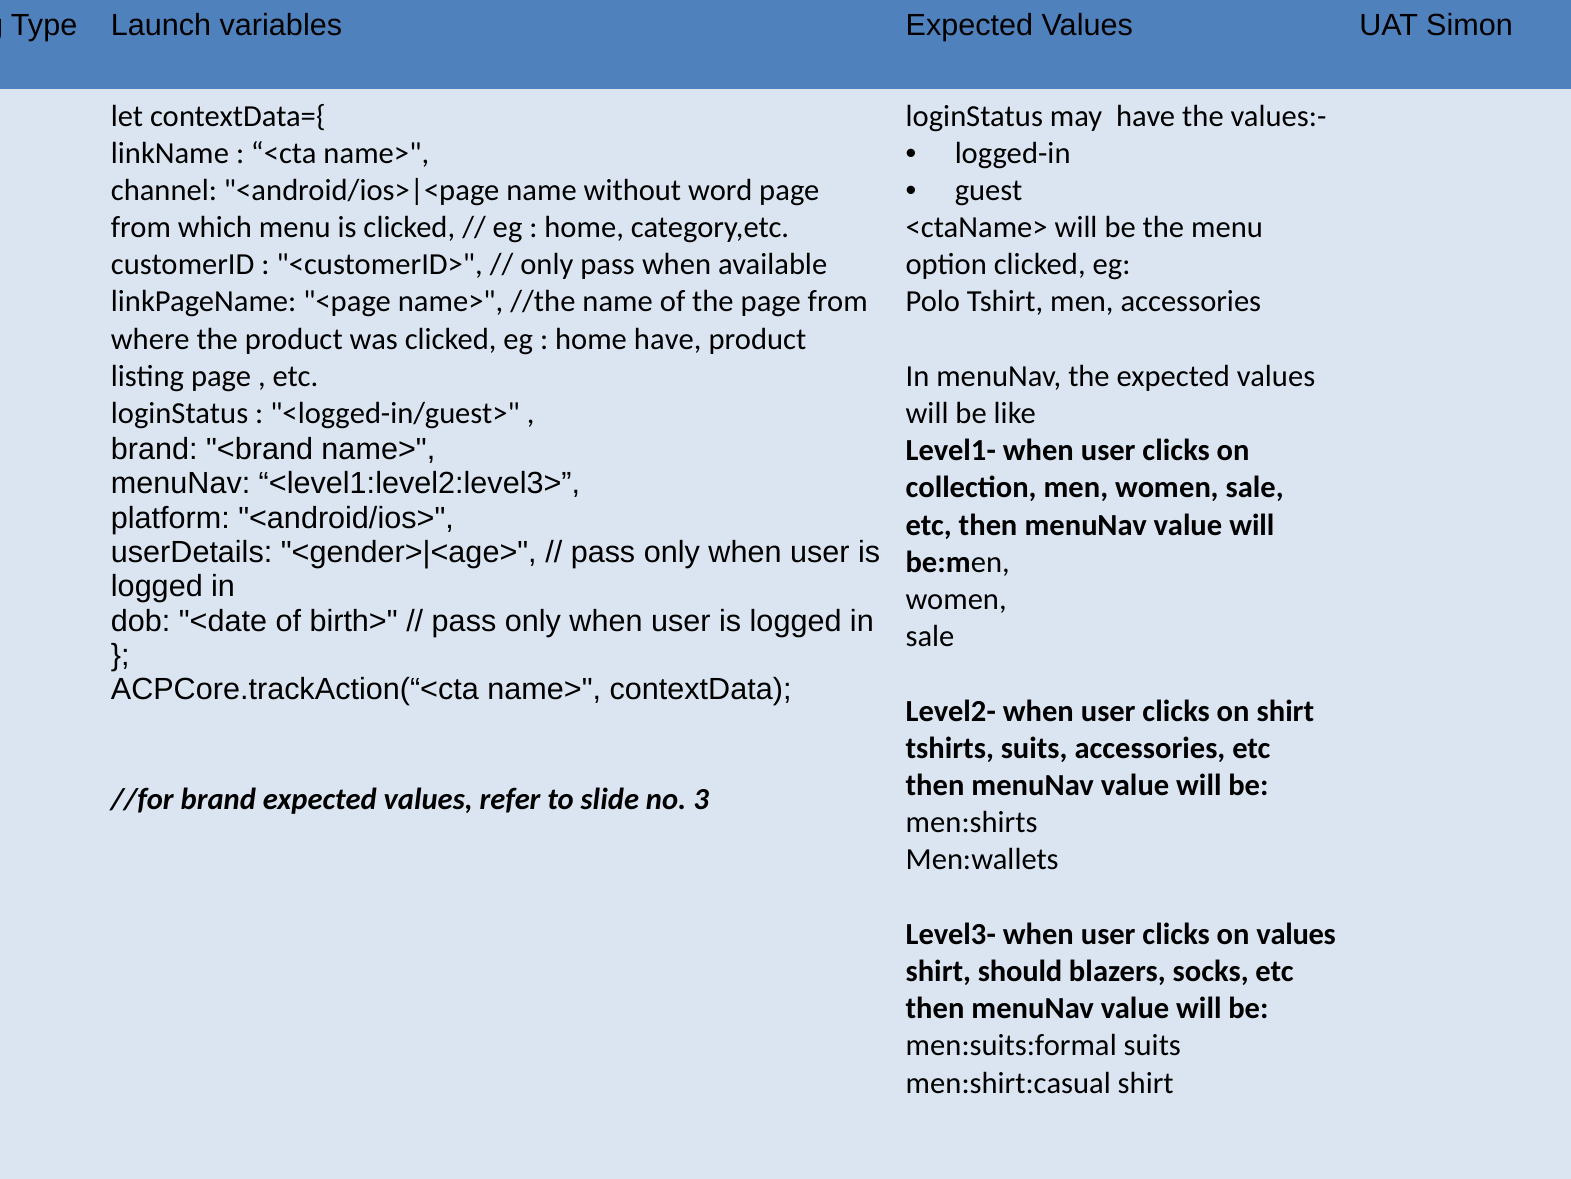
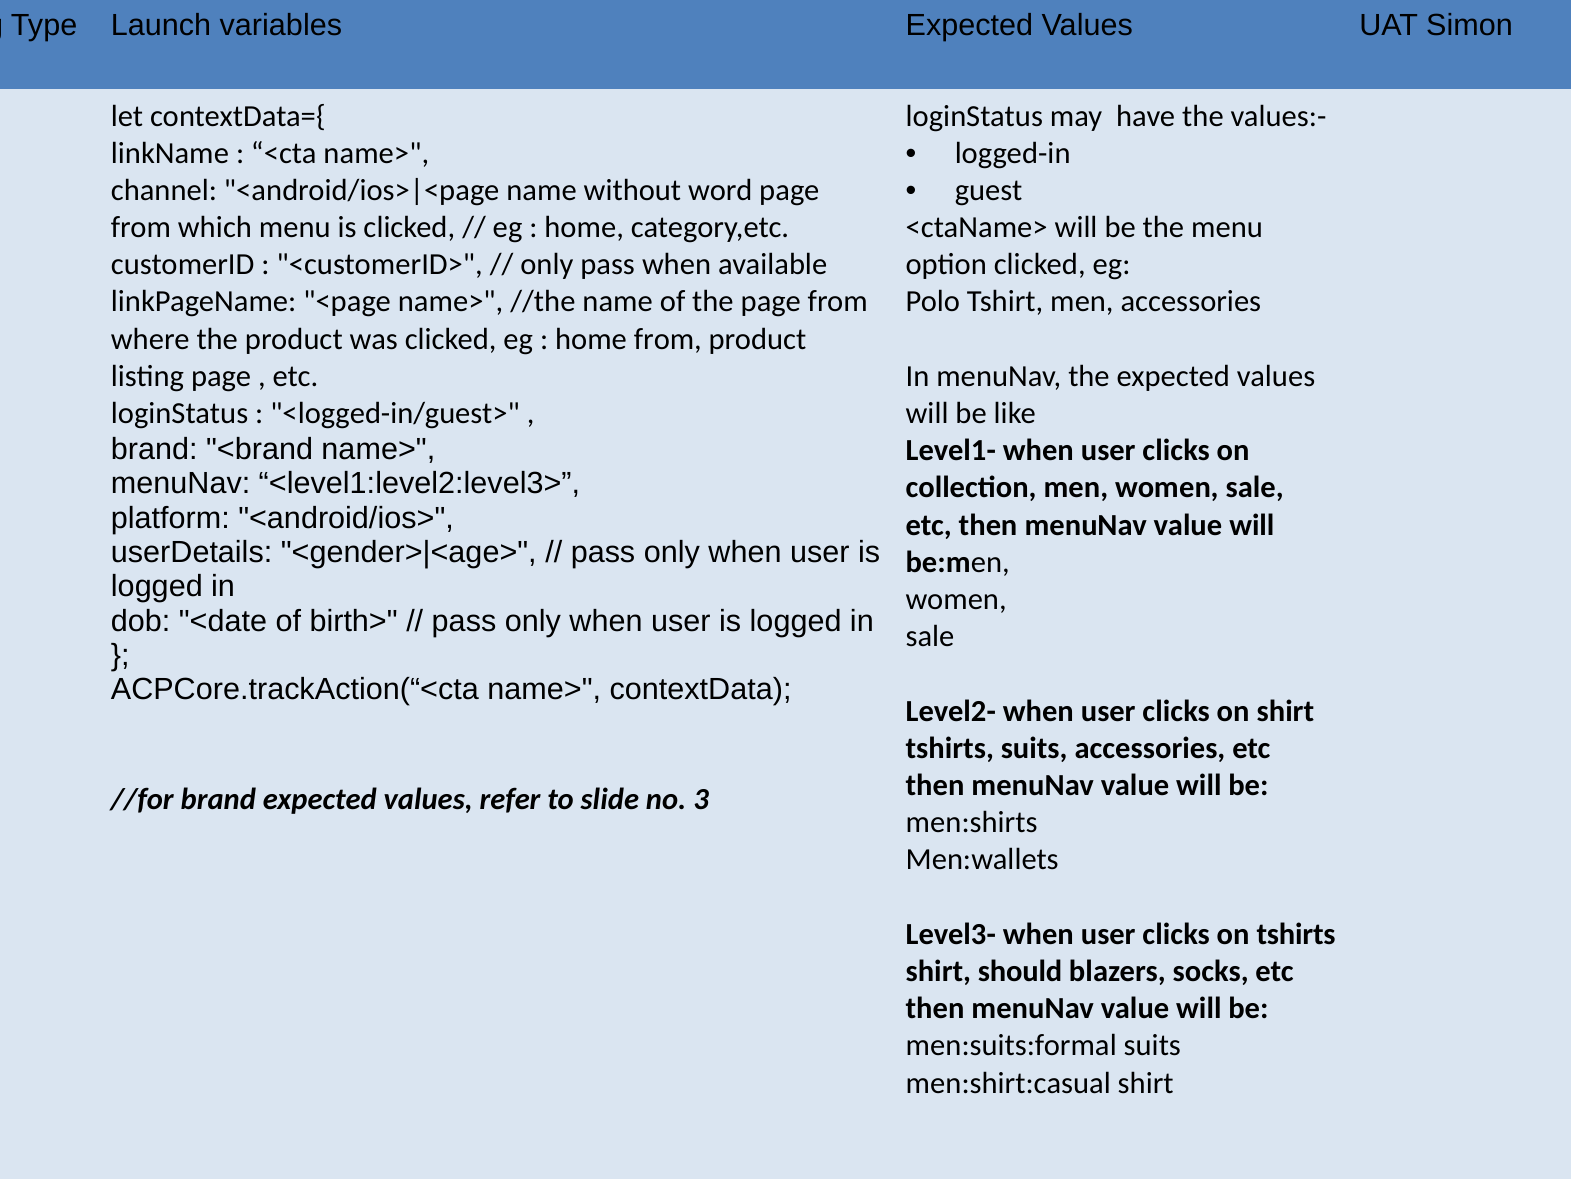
home have: have -> from (668, 339)
on values: values -> tshirts (1296, 934)
